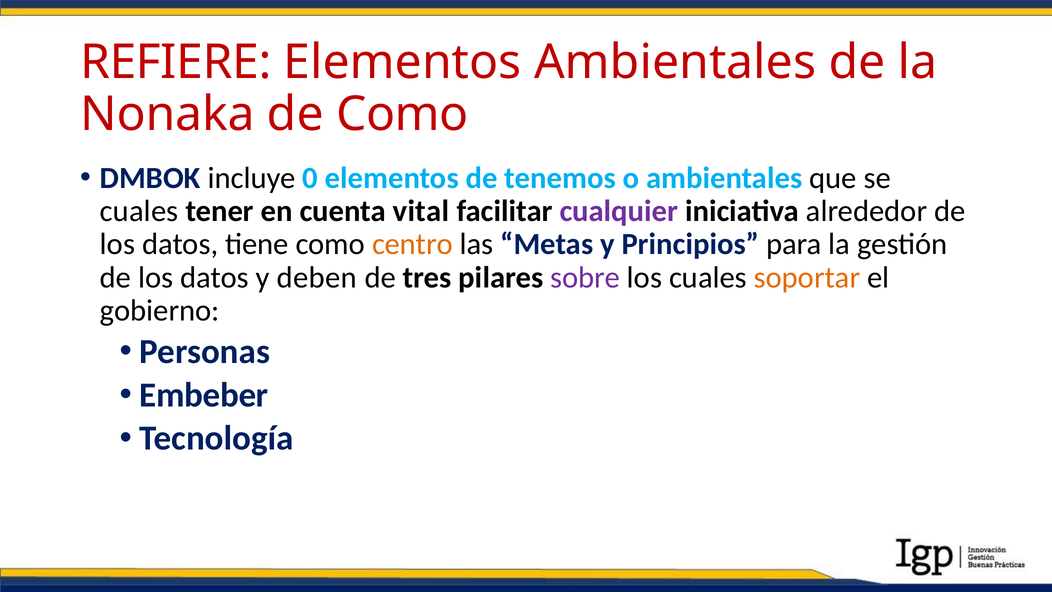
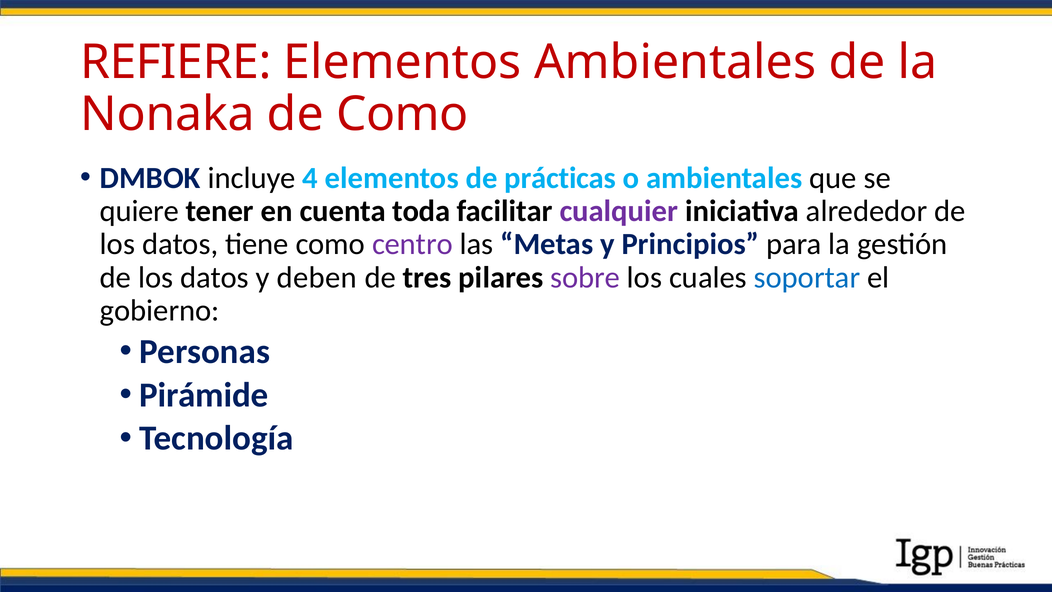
0: 0 -> 4 (310, 178)
tenemos: tenemos -> prácticas (560, 178)
cuales: cuales -> quiere (139, 211)
vital: vital -> toda (421, 211)
centro colour: orange -> purple (412, 244)
soportar colour: orange -> blue (807, 277)
Embeber: Embeber -> Pirámide (204, 395)
